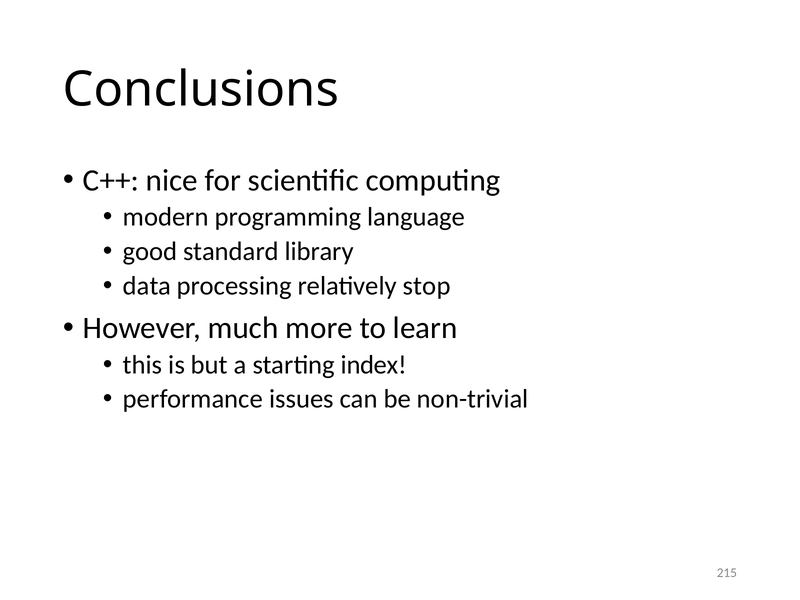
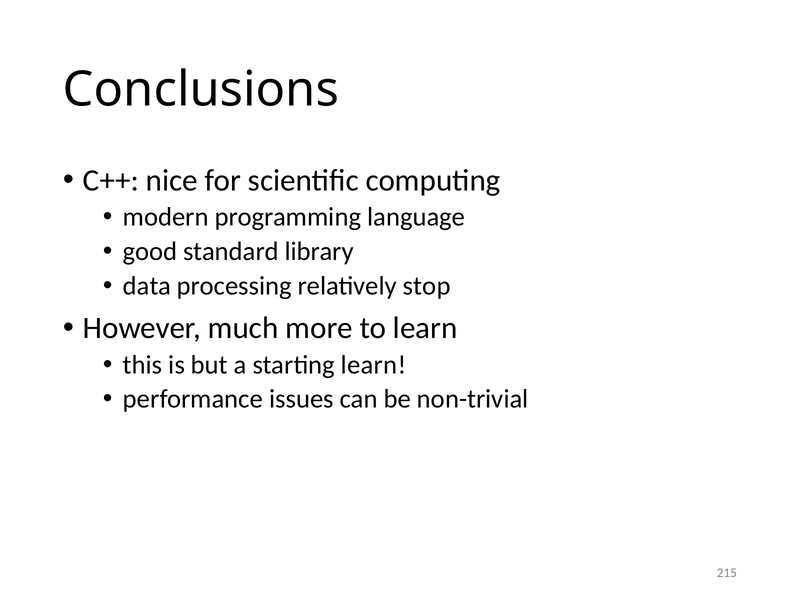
starting index: index -> learn (374, 365)
